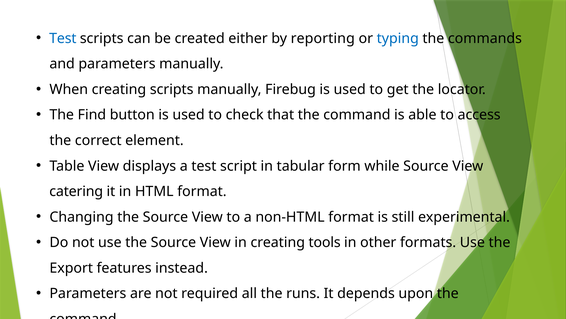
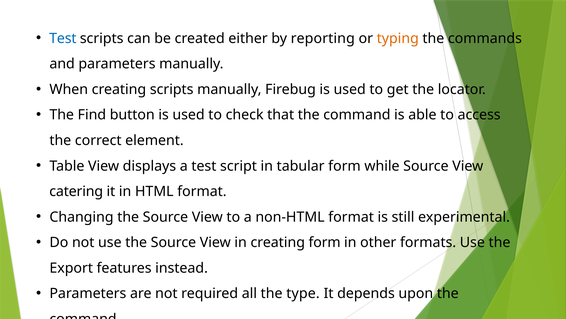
typing colour: blue -> orange (398, 38)
creating tools: tools -> form (325, 242)
runs: runs -> type (303, 293)
